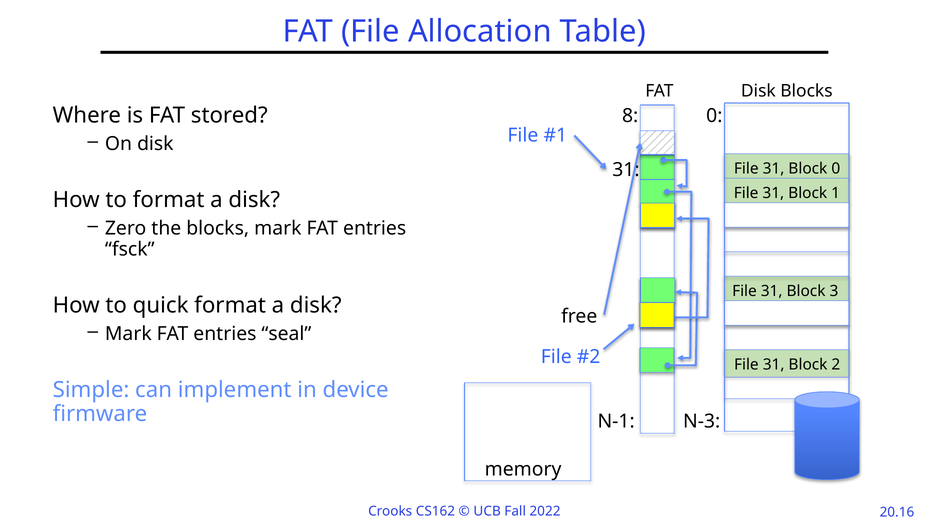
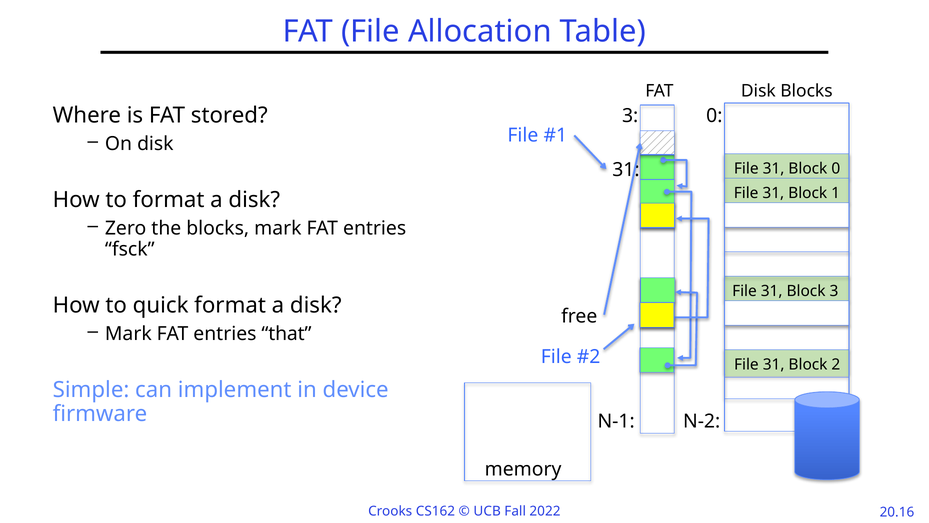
8: 8 -> 3 (630, 116)
seal: seal -> that (287, 334)
N-3: N-3 -> N-2 (702, 421)
